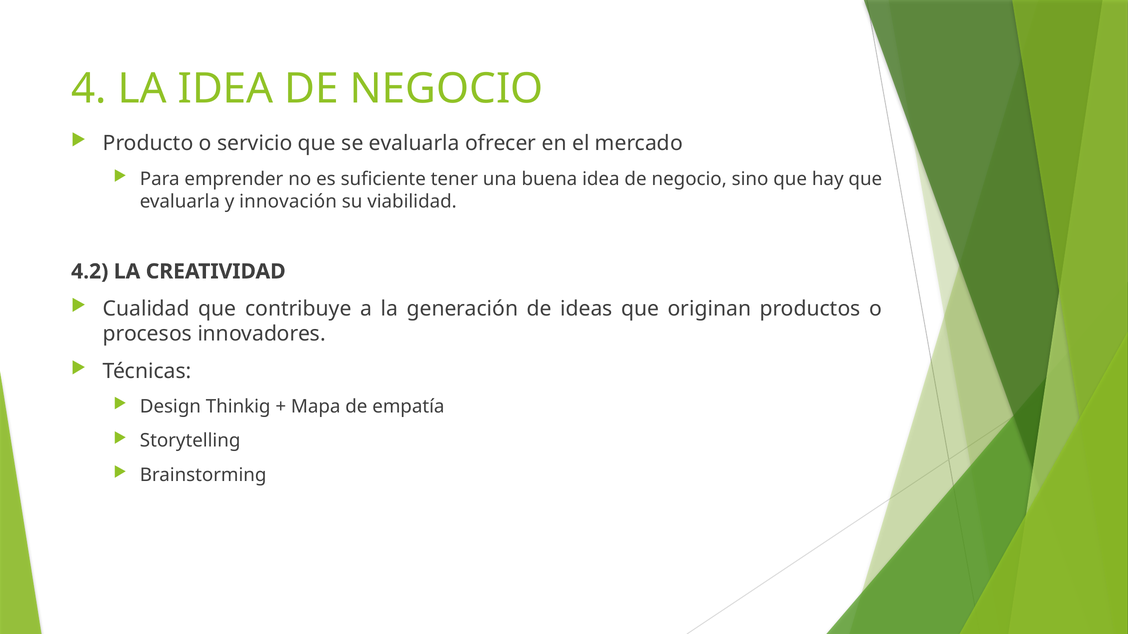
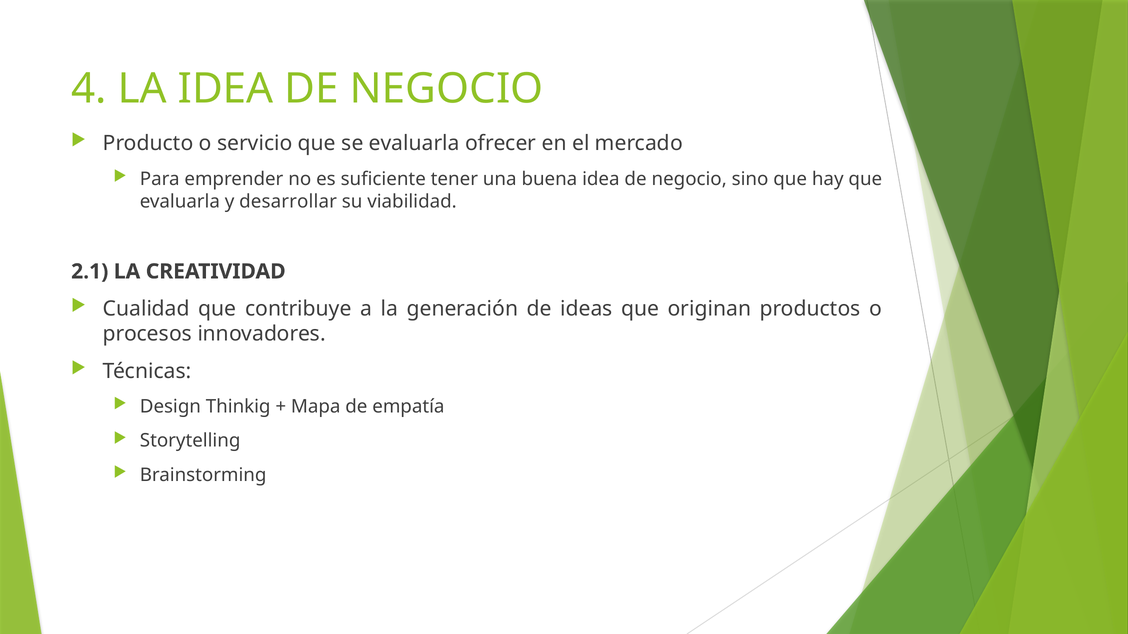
innovación: innovación -> desarrollar (288, 202)
4.2: 4.2 -> 2.1 (90, 272)
